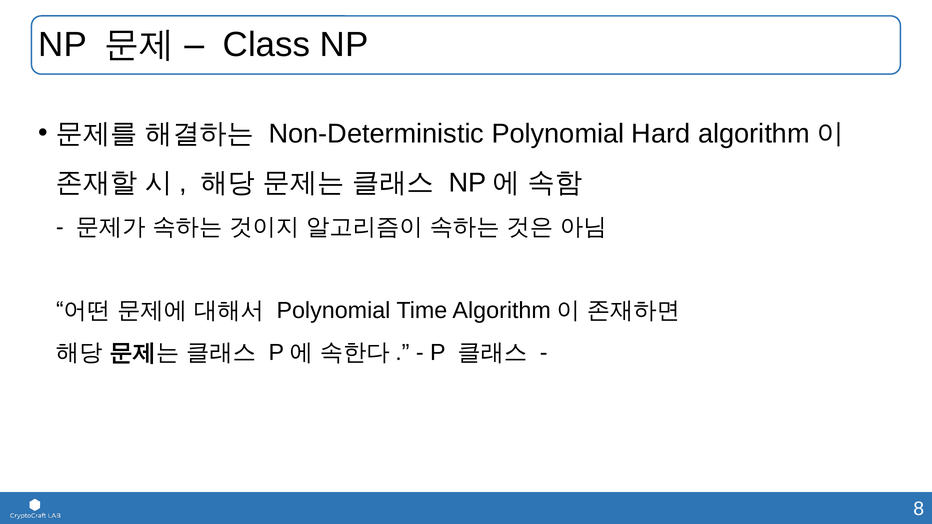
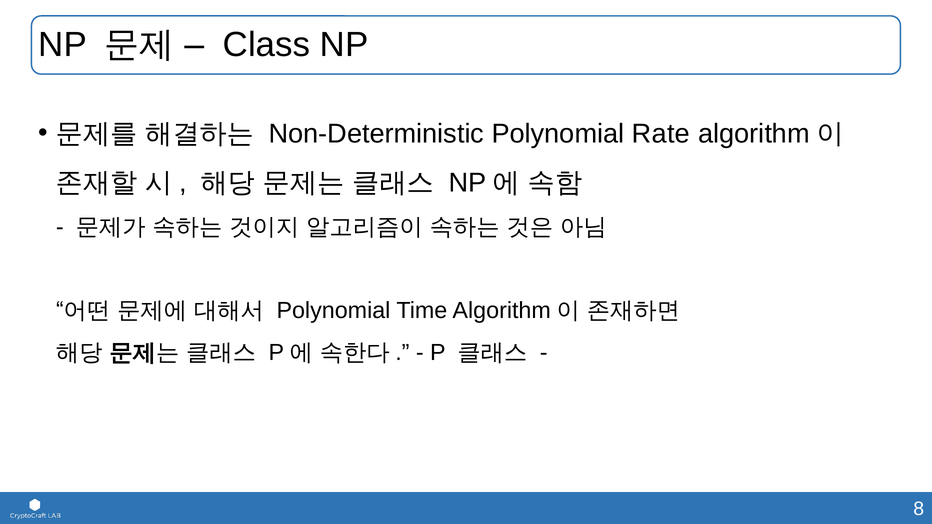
Hard: Hard -> Rate (661, 134)
